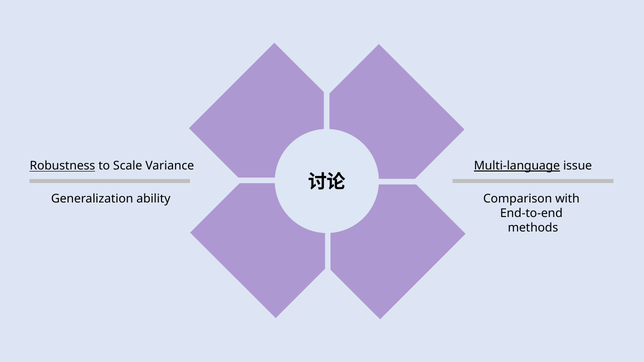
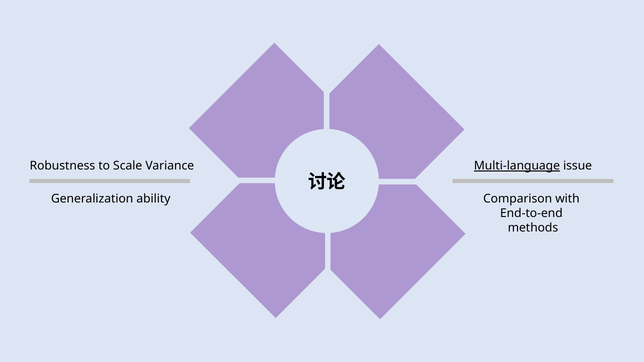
Robustness underline: present -> none (62, 166)
